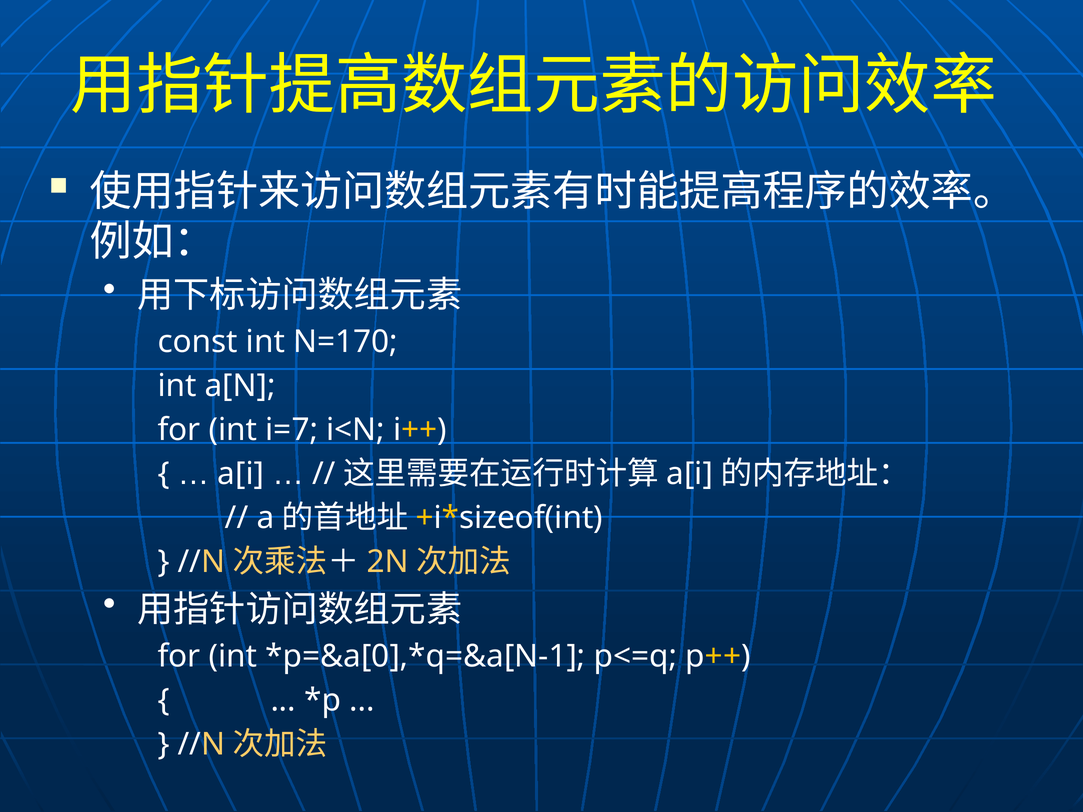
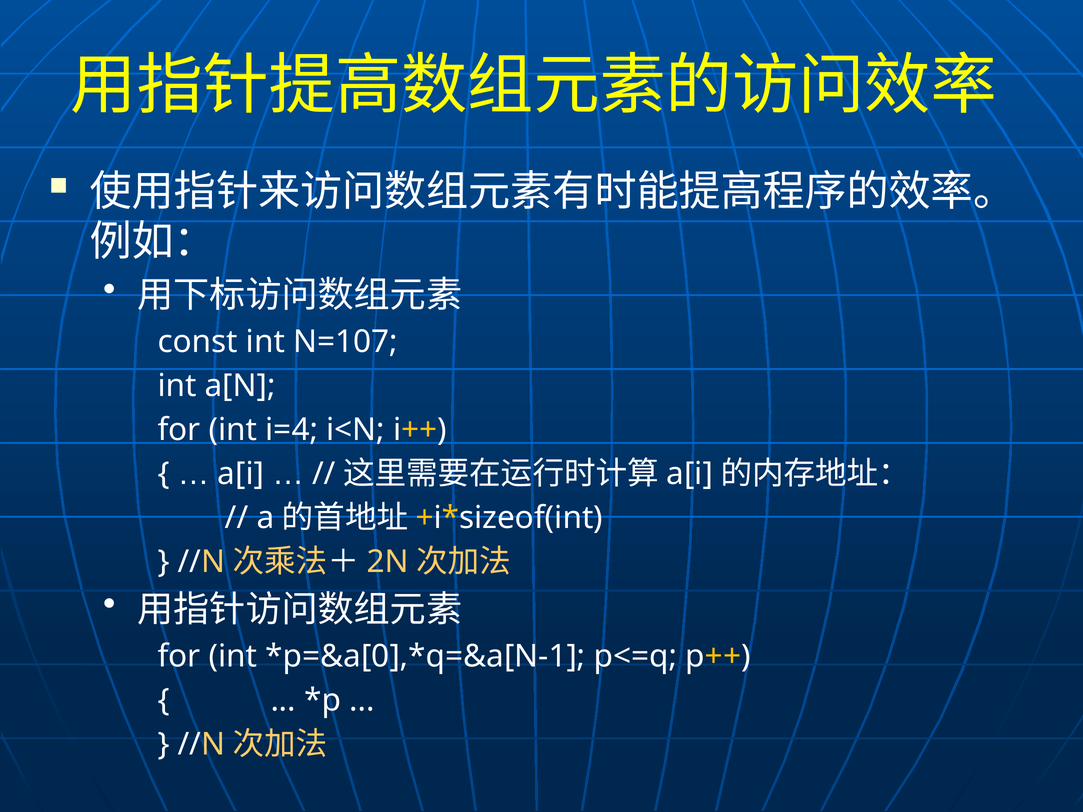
N=170: N=170 -> N=107 (345, 342)
i=7: i=7 -> i=4 (292, 430)
